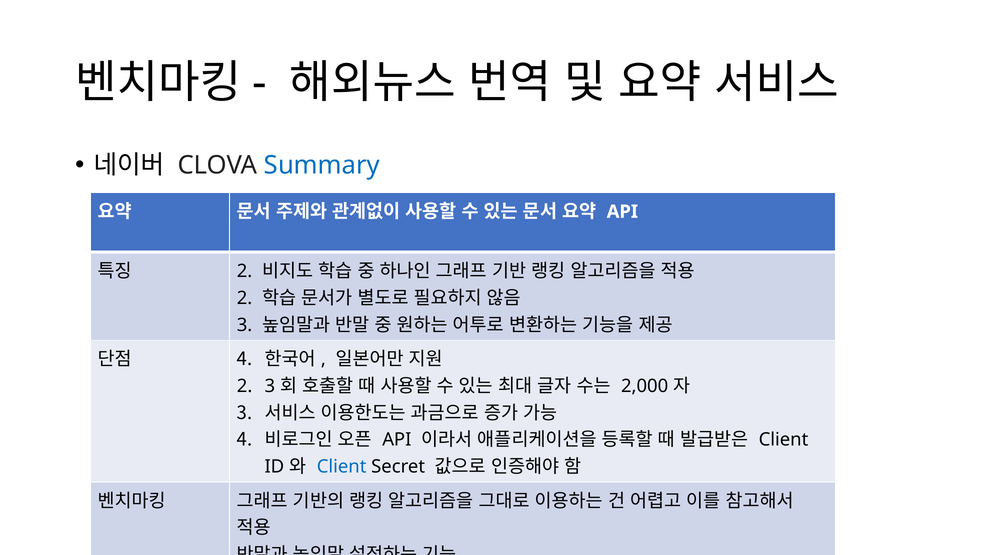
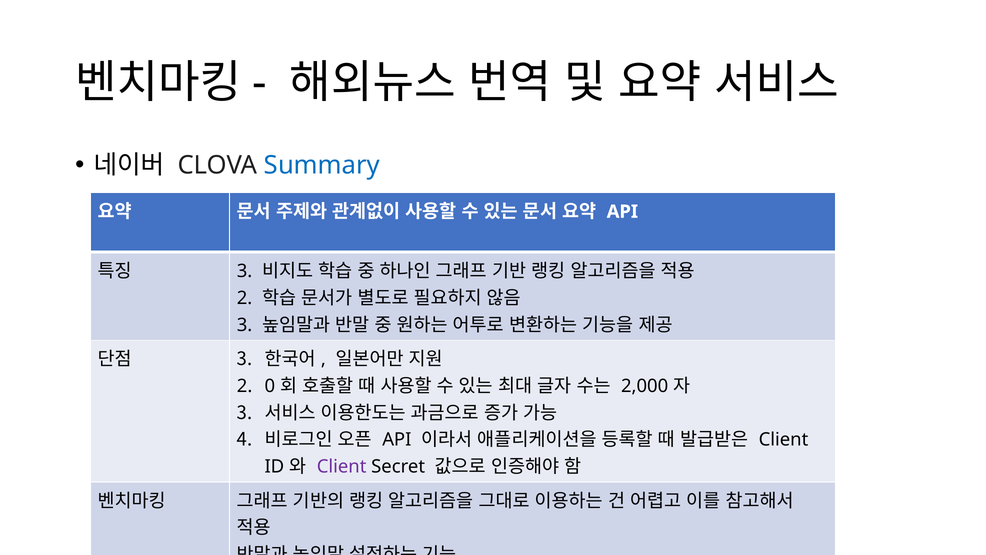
2: 2 -> 3 (245, 271)
4: 4 -> 3 (245, 359)
2 3: 3 -> 0 (270, 386)
Client colour: blue -> purple (342, 466)
